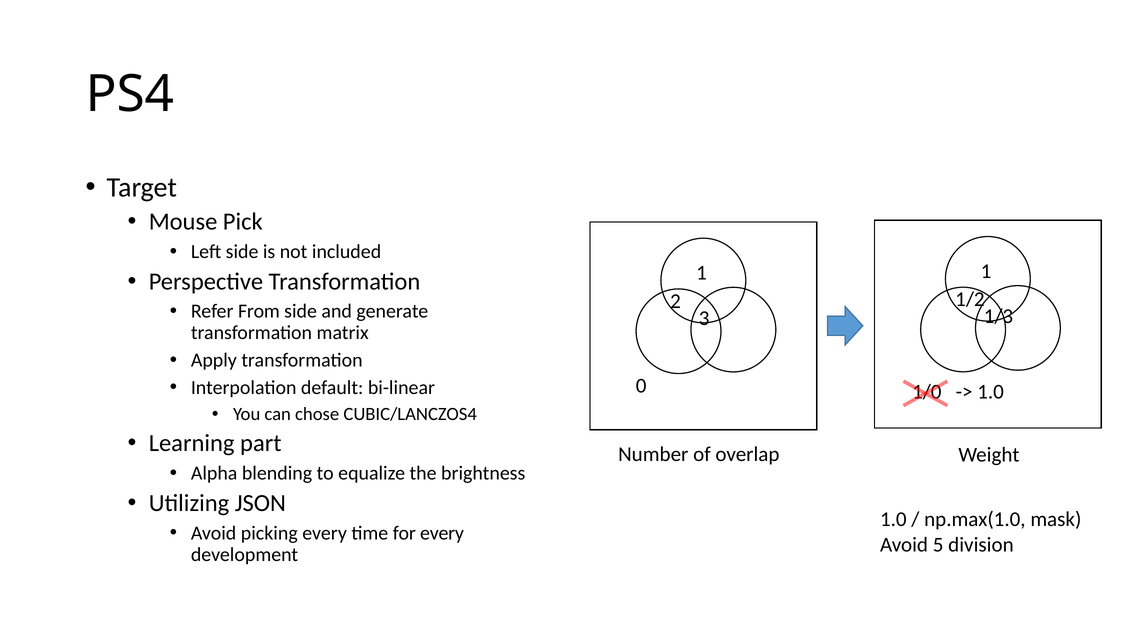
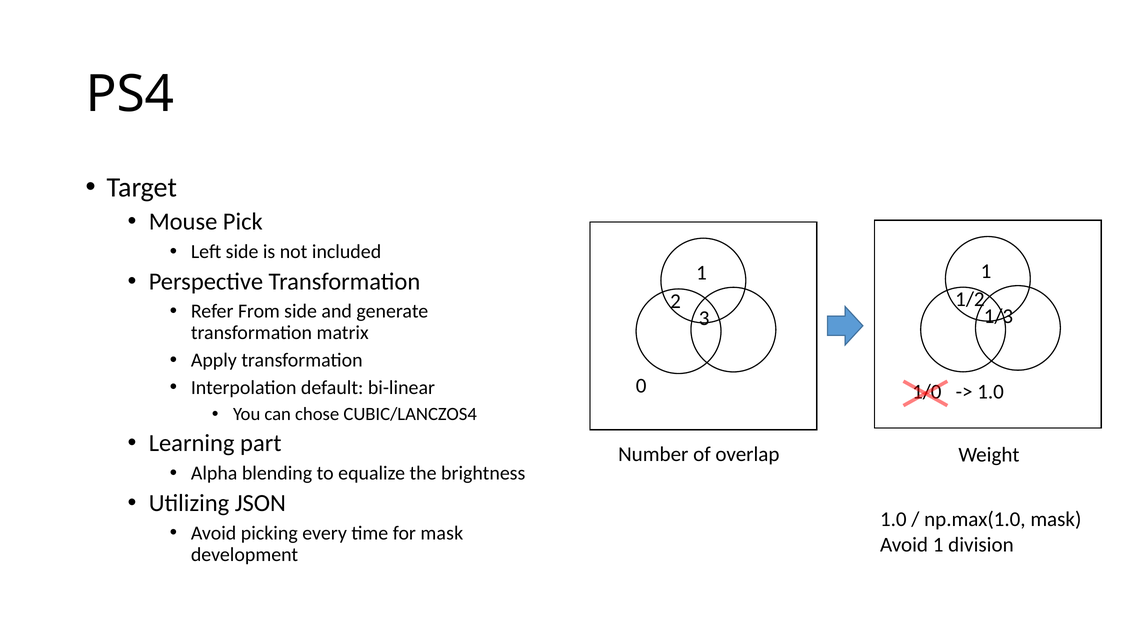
for every: every -> mask (442, 533)
Avoid 5: 5 -> 1 (938, 544)
